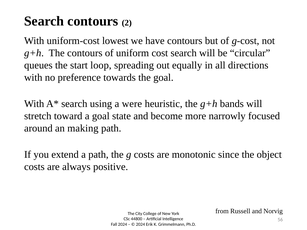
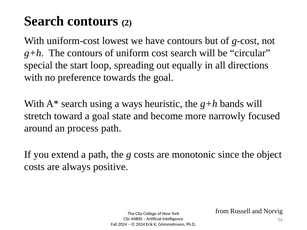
queues: queues -> special (38, 65)
were: were -> ways (132, 104)
making: making -> process (83, 128)
